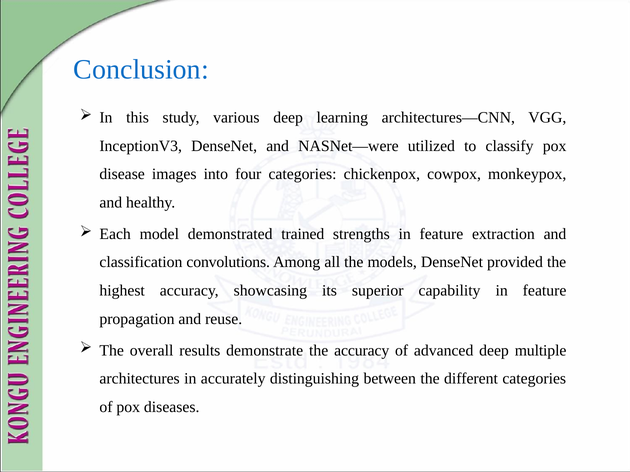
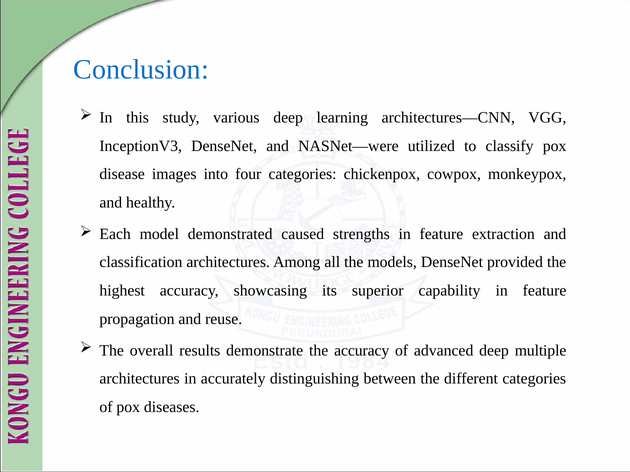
trained: trained -> caused (303, 234)
classification convolutions: convolutions -> architectures (228, 263)
